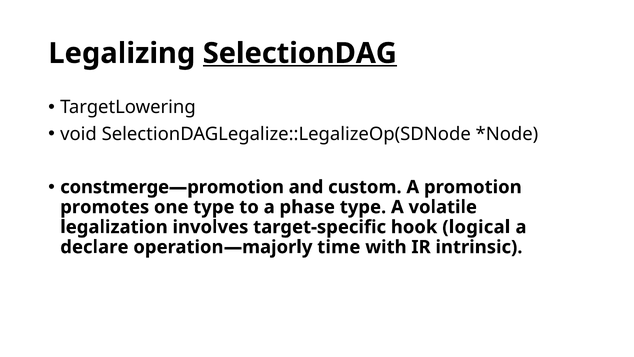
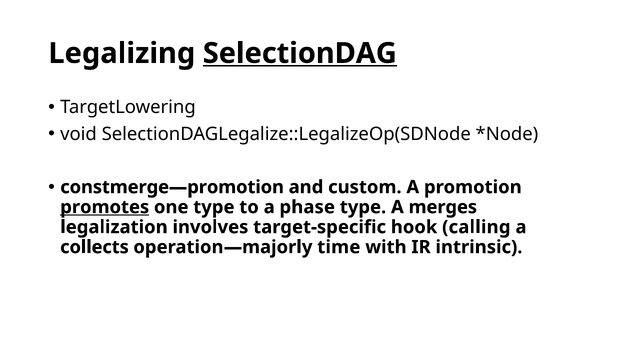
promotes underline: none -> present (105, 207)
volatile: volatile -> merges (443, 207)
logical: logical -> calling (476, 227)
declare: declare -> collects (94, 247)
